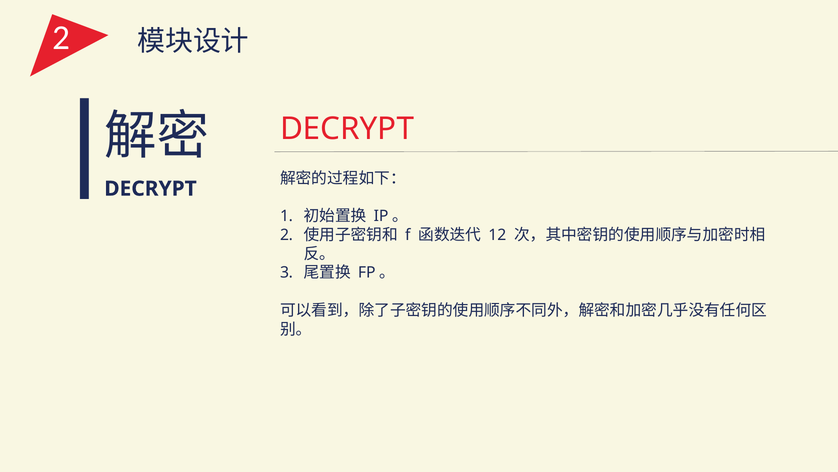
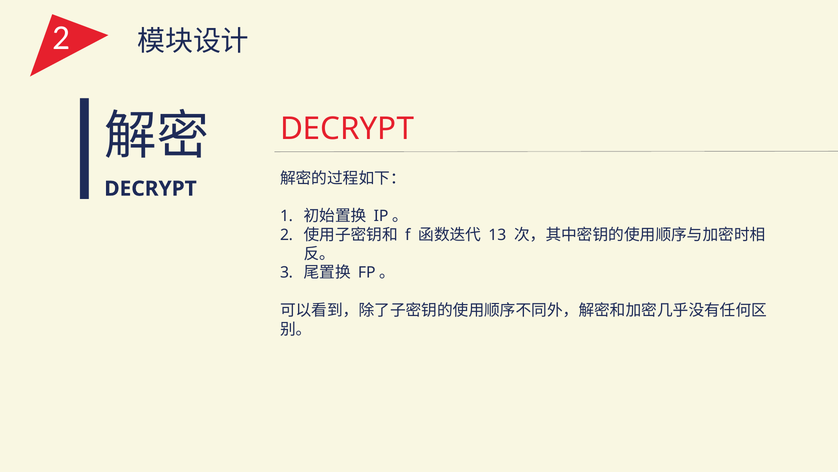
12: 12 -> 13 (497, 235)
